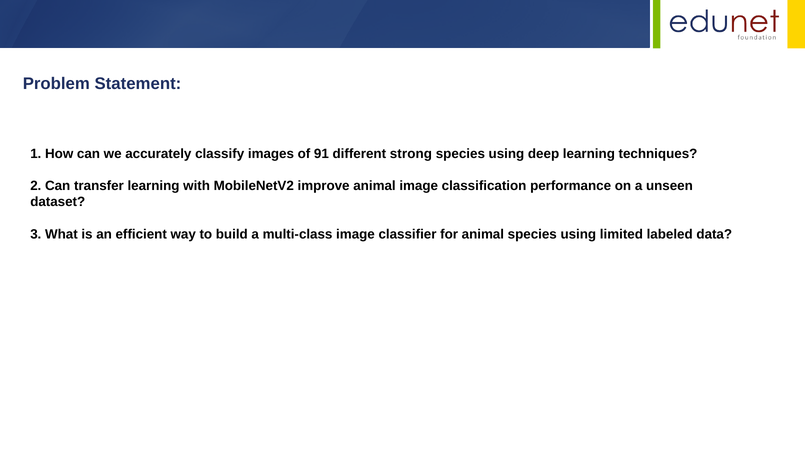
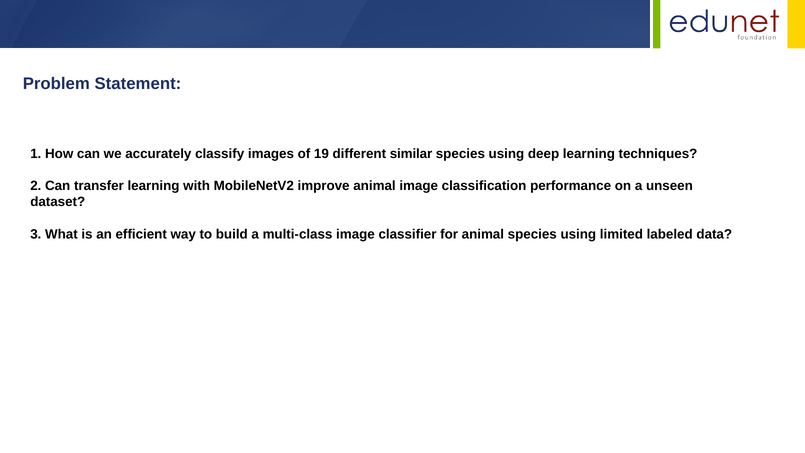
91: 91 -> 19 (321, 154)
strong: strong -> similar (411, 154)
